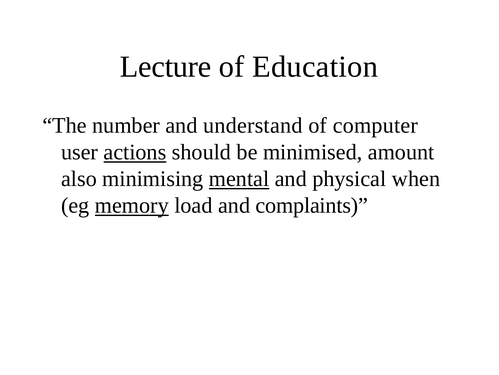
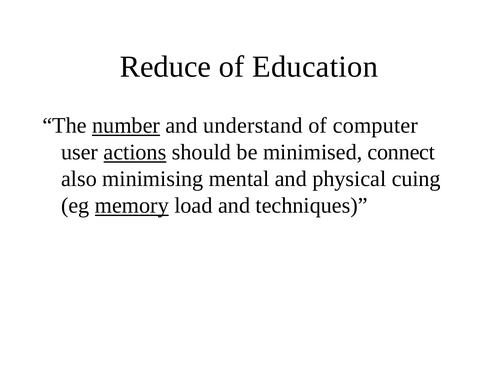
Lecture: Lecture -> Reduce (165, 67)
number underline: none -> present (126, 125)
amount: amount -> connect (401, 152)
mental underline: present -> none (239, 179)
when: when -> cuing (416, 179)
complaints: complaints -> techniques (312, 205)
